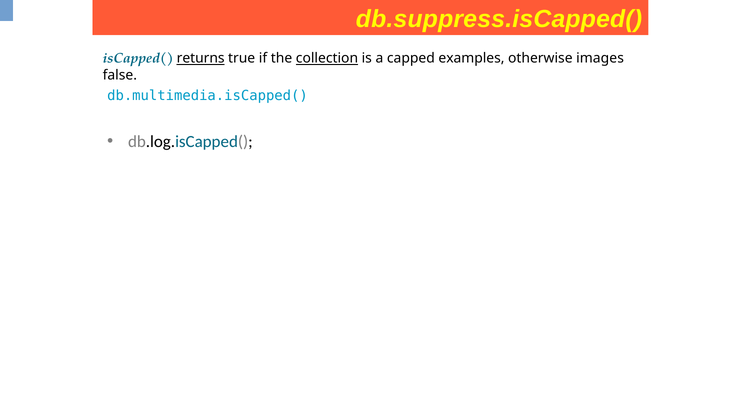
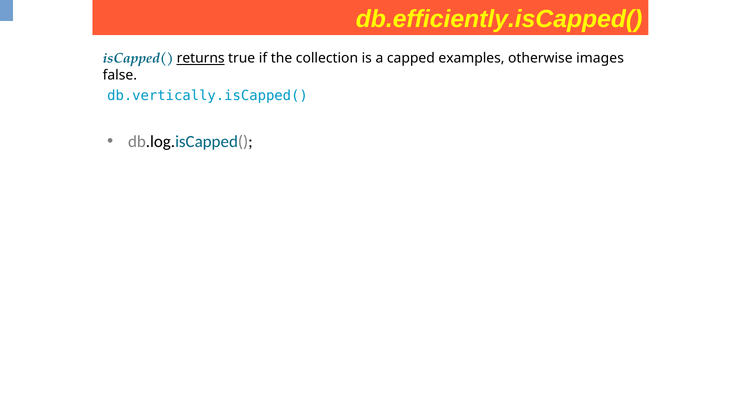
db.suppress.isCapped(: db.suppress.isCapped( -> db.efficiently.isCapped( (499, 19)
collection underline: present -> none (327, 58)
db.multimedia.isCapped(: db.multimedia.isCapped( -> db.vertically.isCapped( (207, 95)
